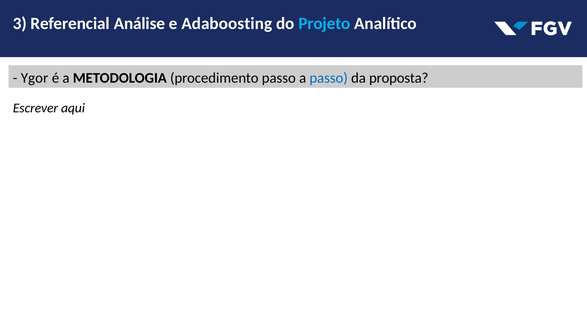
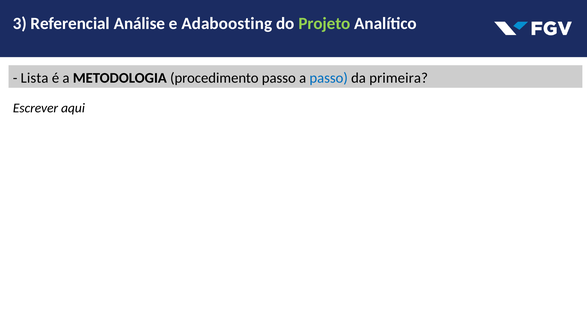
Projeto colour: light blue -> light green (324, 24)
Ygor: Ygor -> Lista (35, 78)
proposta: proposta -> primeira (399, 78)
